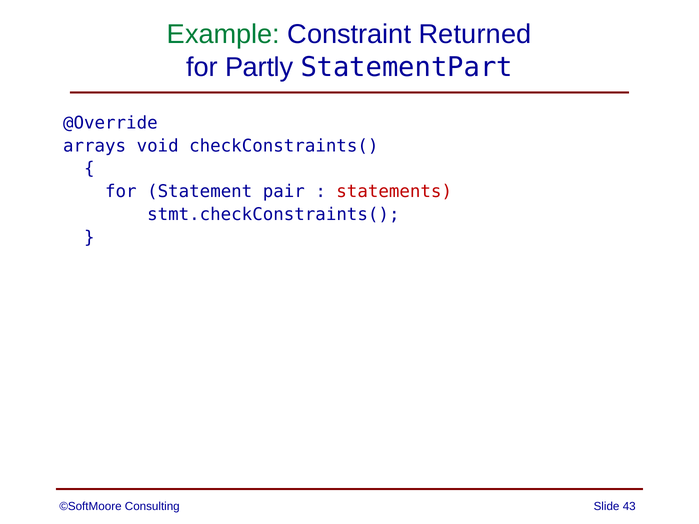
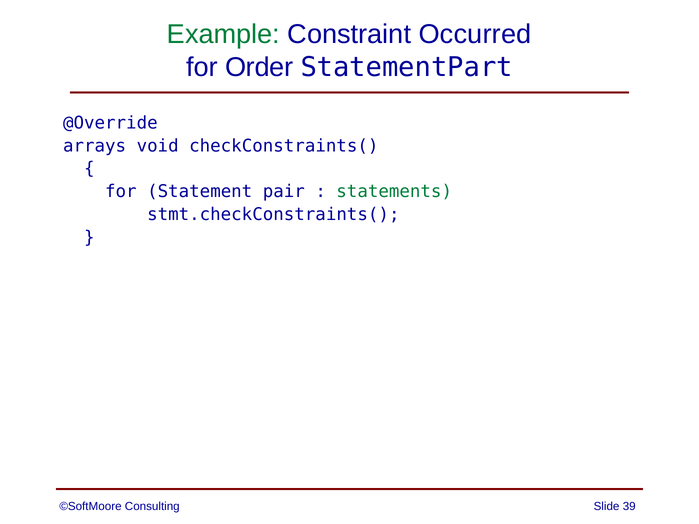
Returned: Returned -> Occurred (475, 35)
Partly: Partly -> Order (259, 67)
statements colour: red -> green (394, 192)
43: 43 -> 39 (629, 506)
